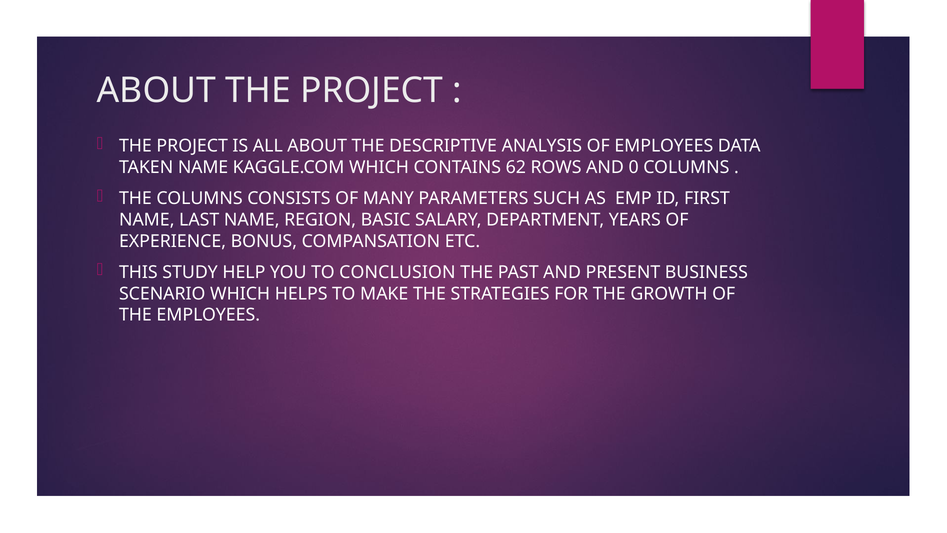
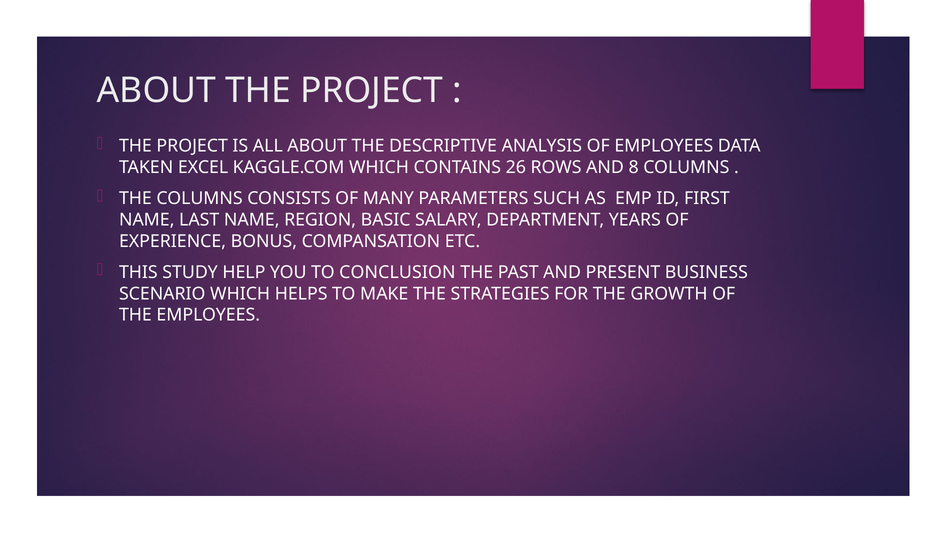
TAKEN NAME: NAME -> EXCEL (203, 167)
62: 62 -> 26 (516, 167)
0: 0 -> 8 (634, 167)
